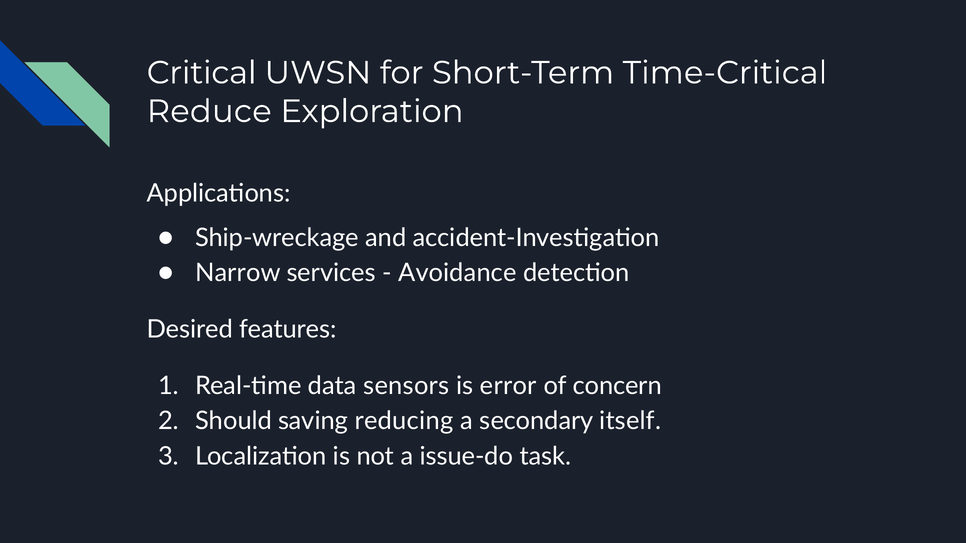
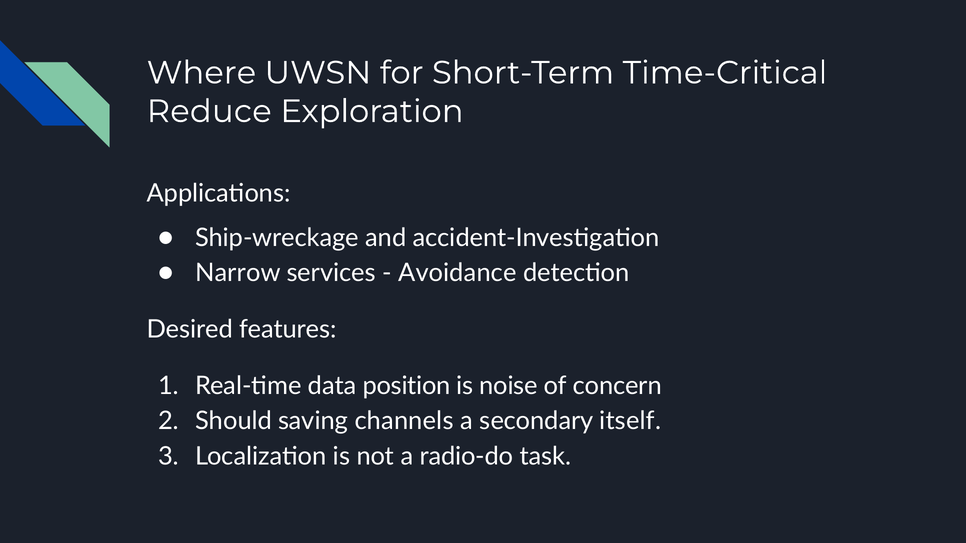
Critical: Critical -> Where (201, 73)
sensors: sensors -> position (407, 386)
error: error -> noise (509, 386)
reducing: reducing -> channels (404, 421)
issue-do: issue-do -> radio-do (466, 456)
